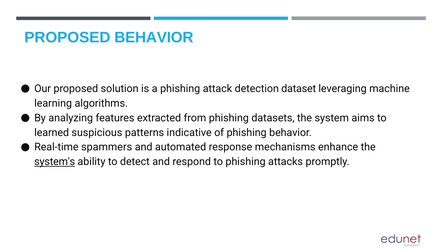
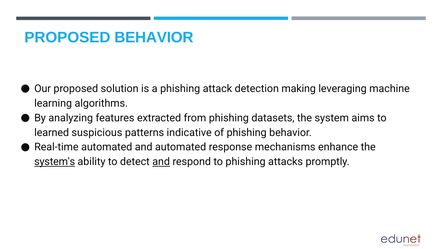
dataset: dataset -> making (299, 89)
Real-time spammers: spammers -> automated (107, 147)
and underline: none -> present (161, 161)
